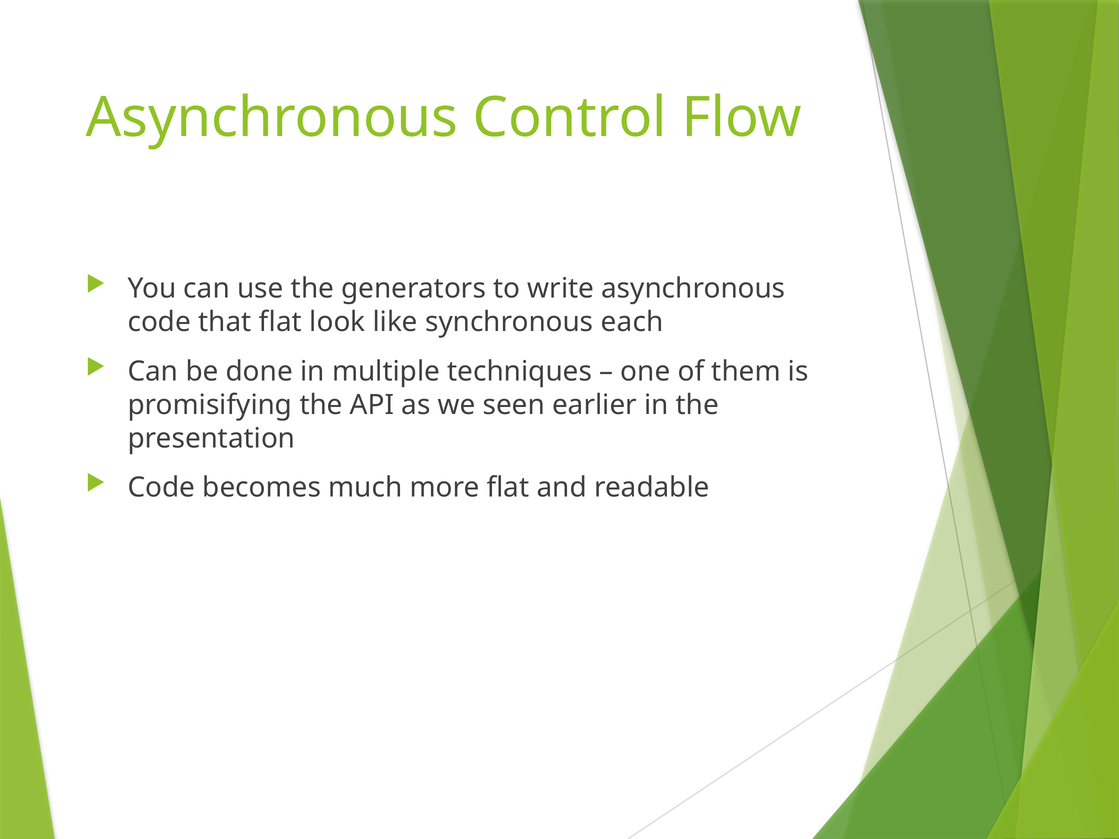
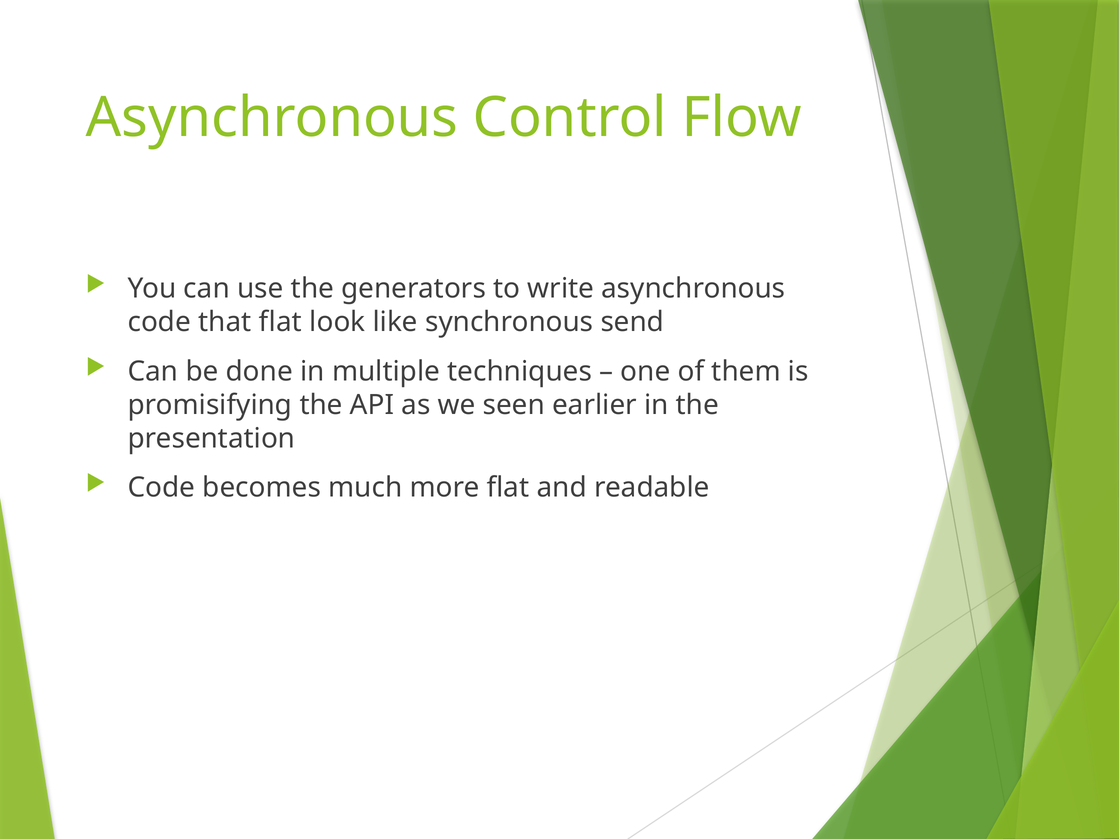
each: each -> send (632, 322)
